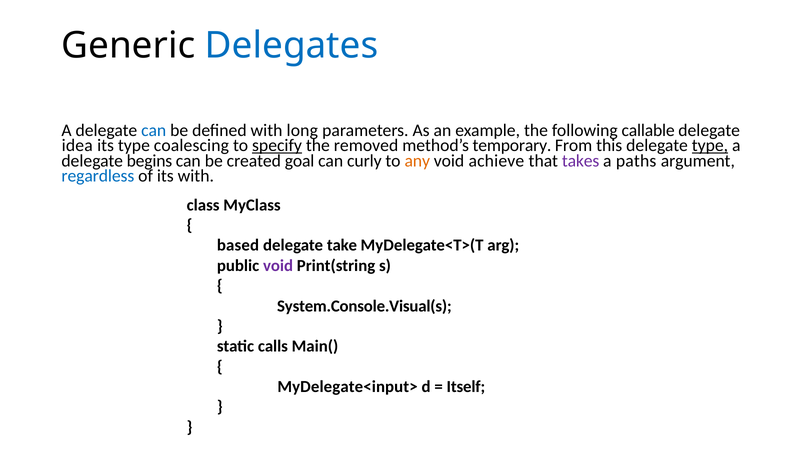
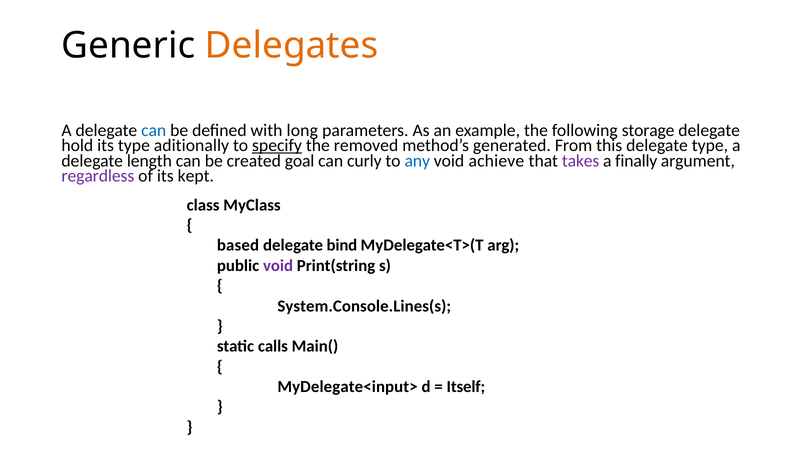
Delegates colour: blue -> orange (292, 46)
callable: callable -> storage (648, 130)
idea: idea -> hold (77, 145)
coalescing: coalescing -> aditionally (191, 145)
temporary: temporary -> generated (512, 145)
type underline: present -> none (710, 145)
begins: begins -> length (149, 161)
any colour: orange -> blue (417, 161)
paths: paths -> finally (636, 161)
regardless colour: blue -> purple (98, 176)
its with: with -> kept (196, 176)
take: take -> bind (342, 245)
System.Console.Visual(s: System.Console.Visual(s -> System.Console.Lines(s (364, 306)
